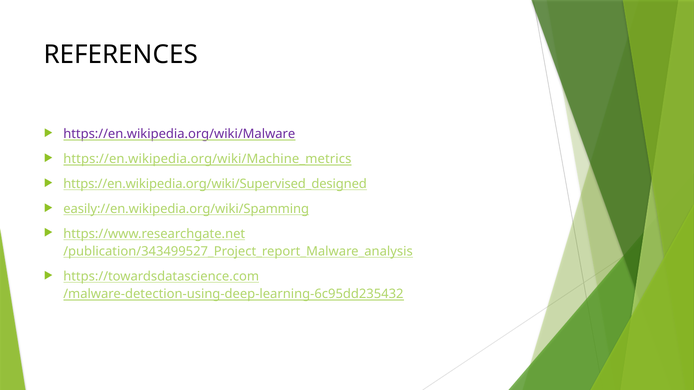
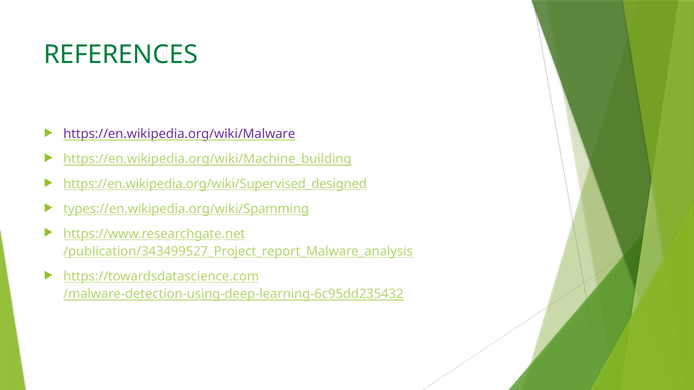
REFERENCES colour: black -> green (121, 55)
https://en.wikipedia.org/wiki/Machine_metrics: https://en.wikipedia.org/wiki/Machine_metrics -> https://en.wikipedia.org/wiki/Machine_building (207, 159)
easily://en.wikipedia.org/wiki/Spamming: easily://en.wikipedia.org/wiki/Spamming -> types://en.wikipedia.org/wiki/Spamming (186, 209)
